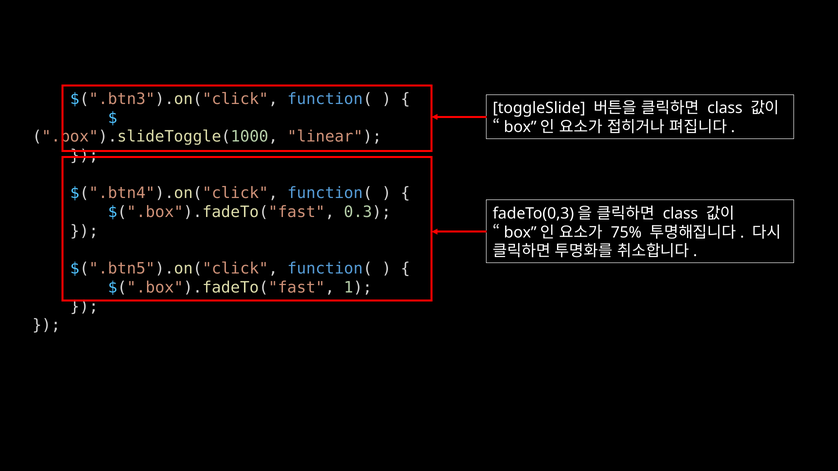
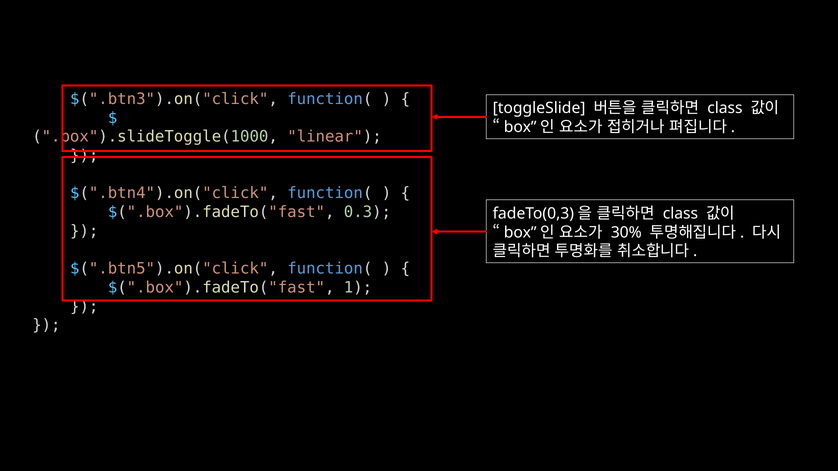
75%: 75% -> 30% (626, 233)
